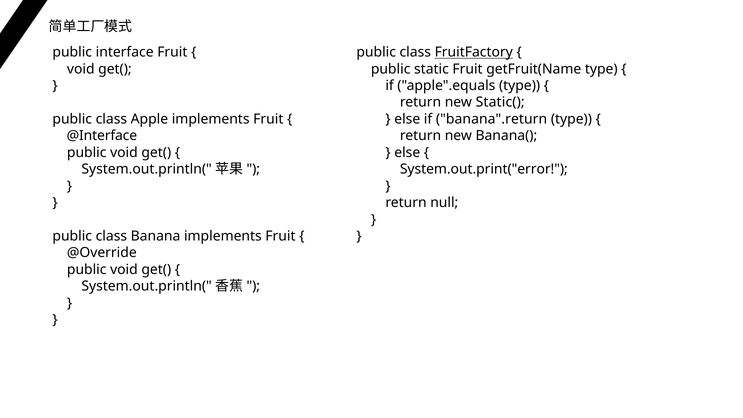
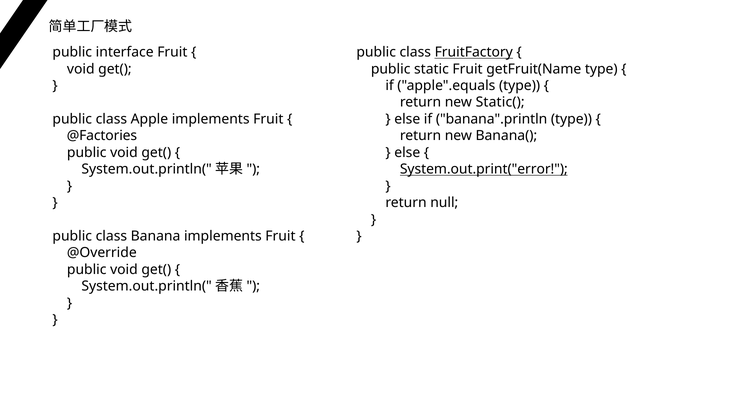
banana".return: banana".return -> banana".println (492, 119)
@Interface: @Interface -> @Factories (102, 136)
System.out.print("error underline: none -> present (484, 169)
